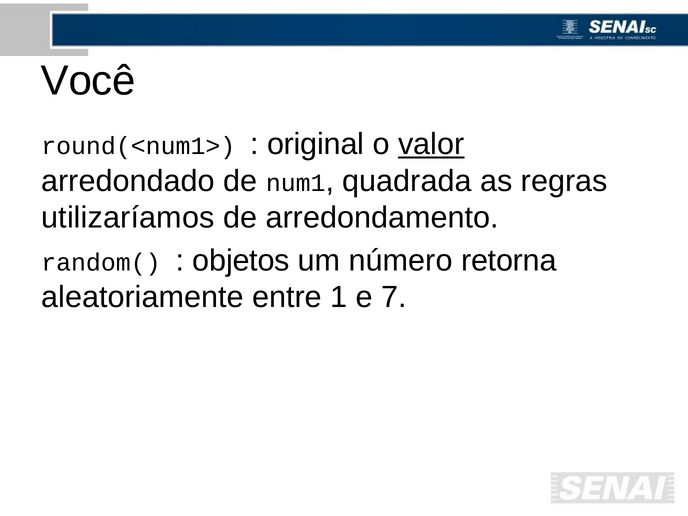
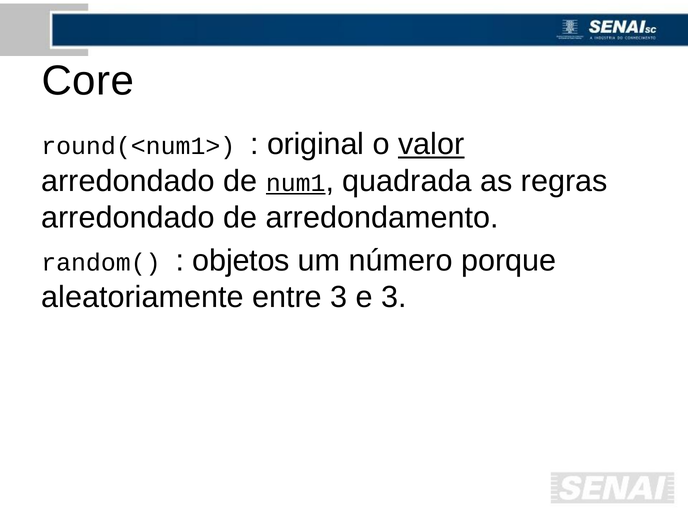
Você: Você -> Core (88, 81)
num1 underline: none -> present (296, 183)
utilizaríamos: utilizaríamos -> arredondado (128, 218)
retorna: retorna -> porque (509, 261)
entre 1: 1 -> 3 (339, 297)
e 7: 7 -> 3 (394, 297)
